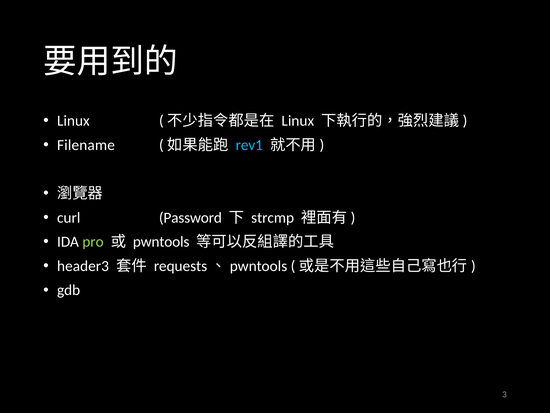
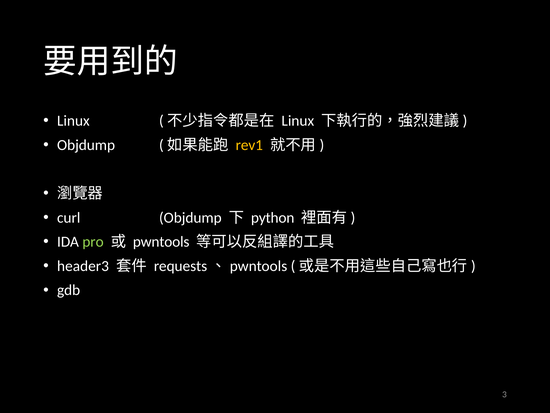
Filename: Filename -> Objdump (86, 145)
rev1 colour: light blue -> yellow (249, 145)
curl Password: Password -> Objdump (190, 217)
strcmp: strcmp -> python (273, 217)
